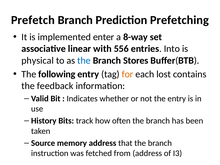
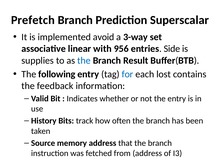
Prefetching: Prefetching -> Superscalar (179, 20)
enter: enter -> avoid (104, 37)
8-way: 8-way -> 3-way (135, 37)
556: 556 -> 956 (121, 49)
Into: Into -> Side (172, 49)
physical: physical -> supplies (38, 60)
Stores: Stores -> Result (136, 60)
for colour: orange -> blue (128, 74)
